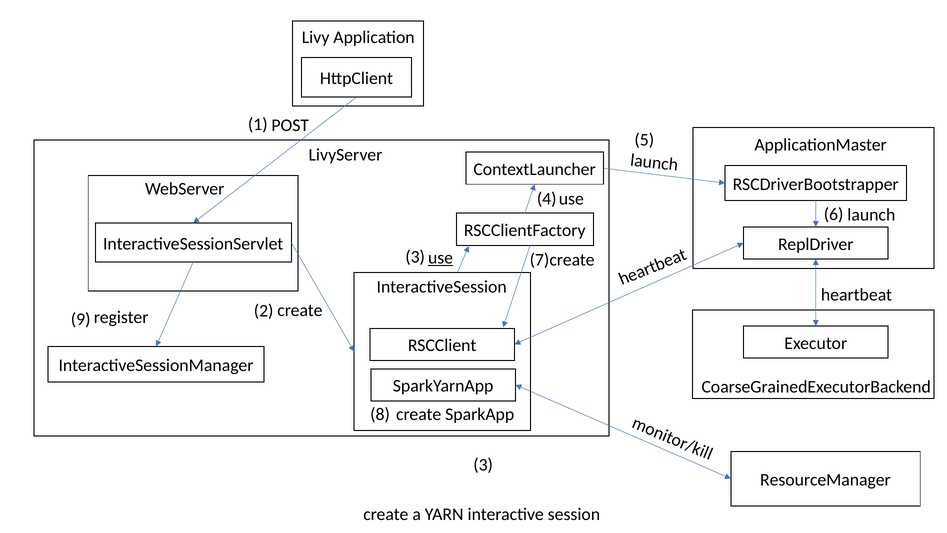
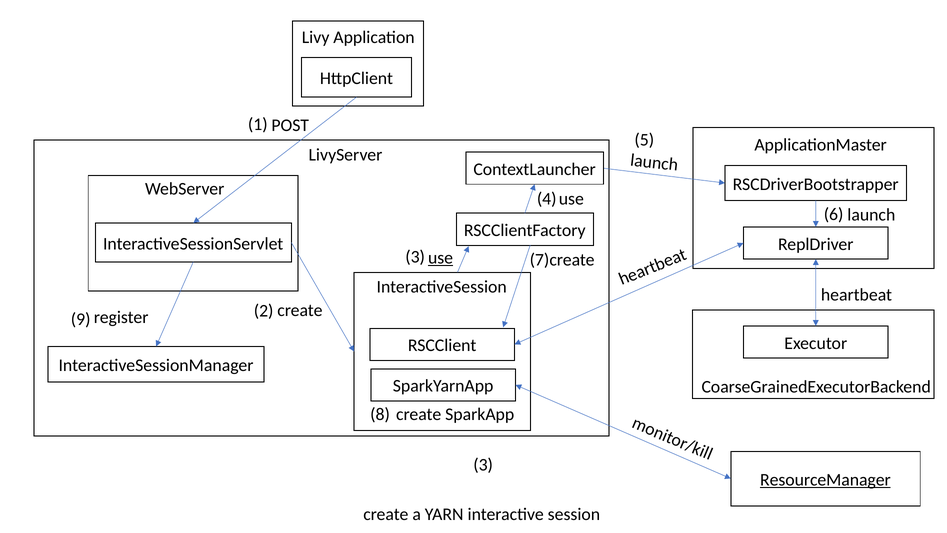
ResourceManager underline: none -> present (825, 480)
